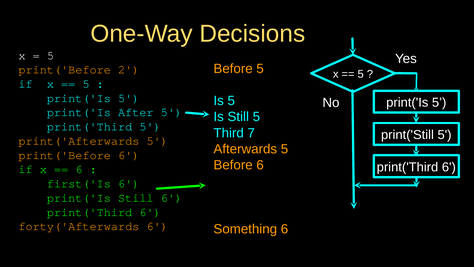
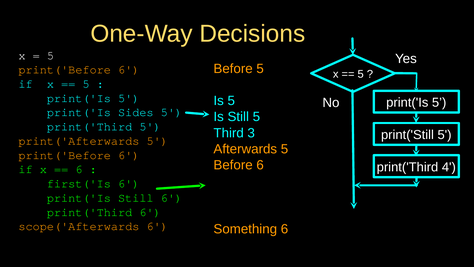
2: 2 -> 6 (129, 70)
After: After -> Sides (136, 112)
7: 7 -> 3 (251, 133)
6: 6 -> 4 (449, 167)
forty('Afterwards: forty('Afterwards -> scope('Afterwards (79, 226)
